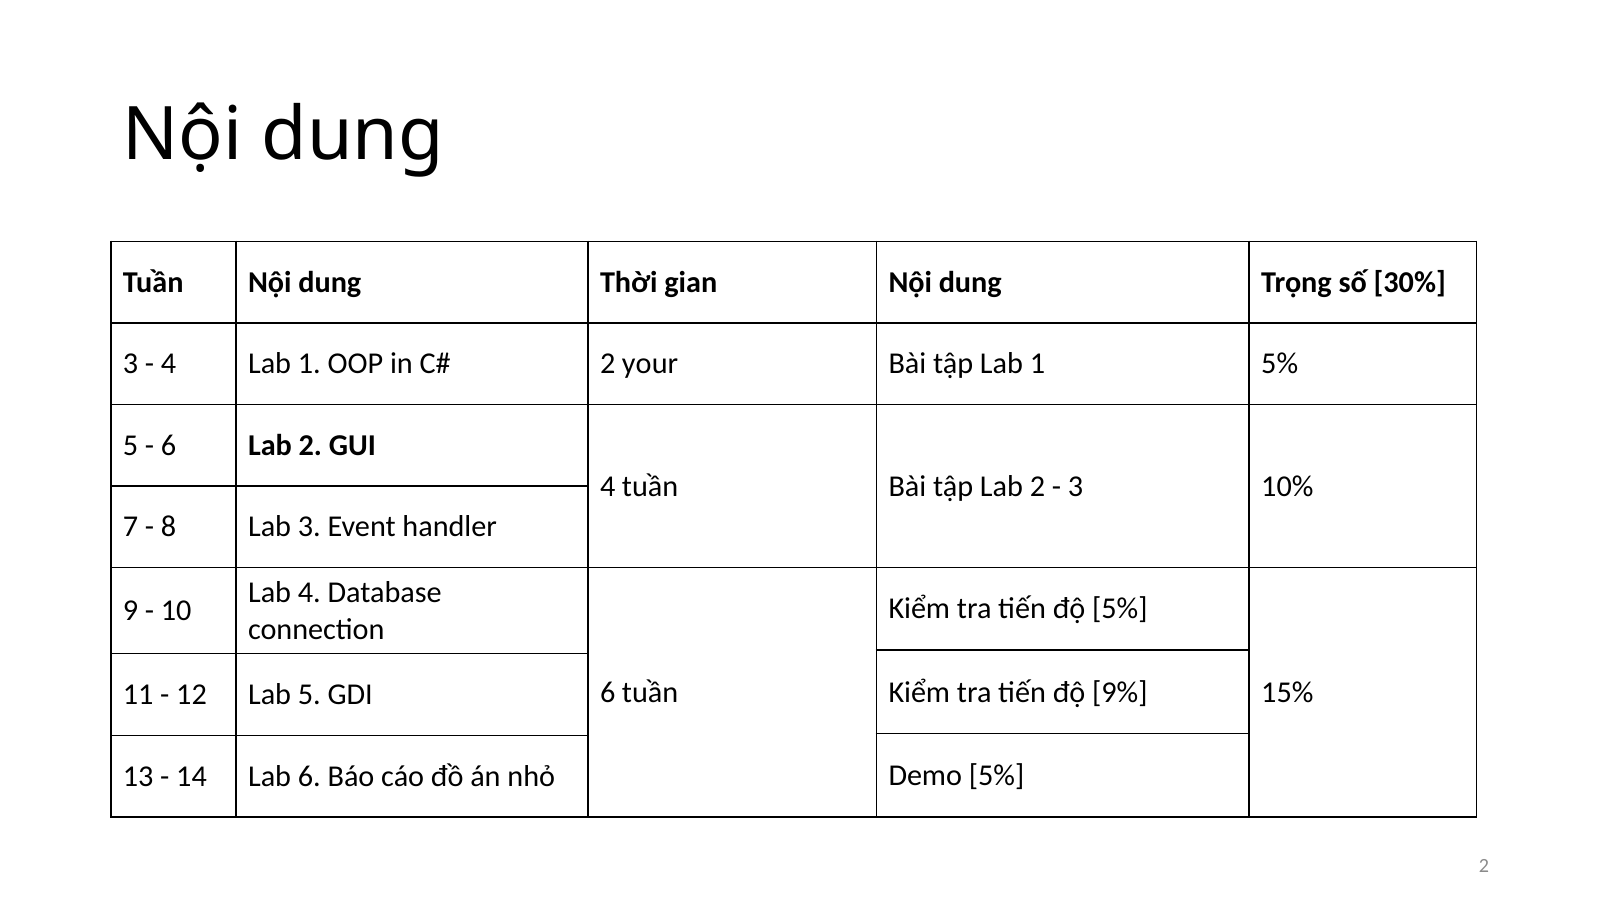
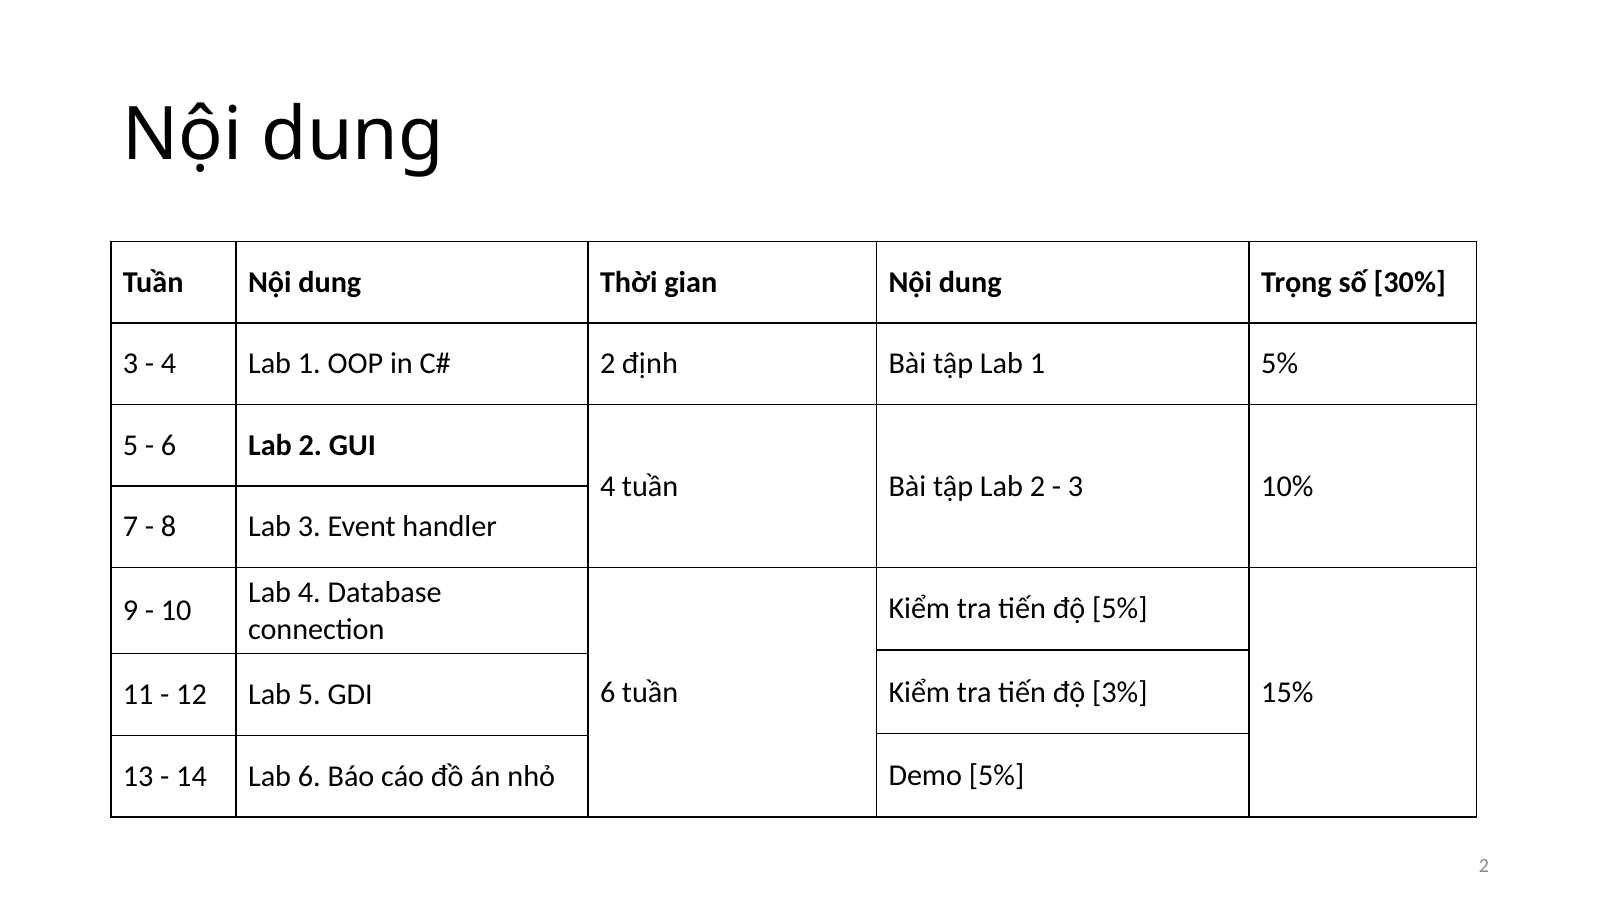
your: your -> định (650, 364)
9%: 9% -> 3% (1120, 692)
